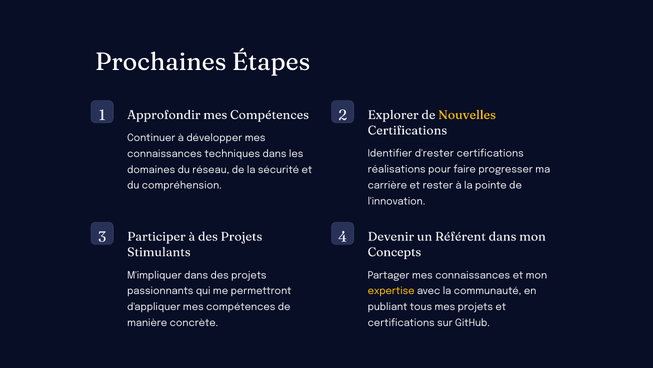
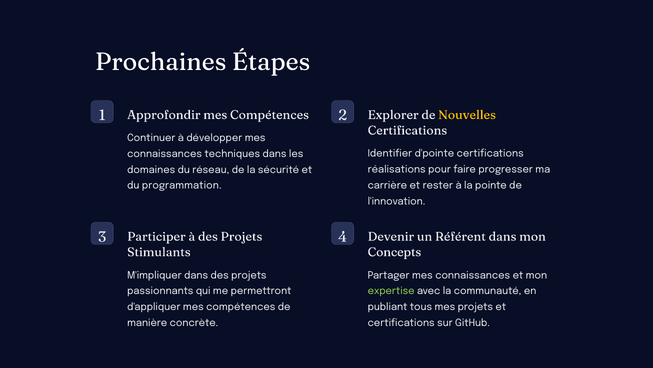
d'rester: d'rester -> d'pointe (434, 153)
compréhension: compréhension -> programmation (182, 185)
expertise colour: yellow -> light green (391, 291)
